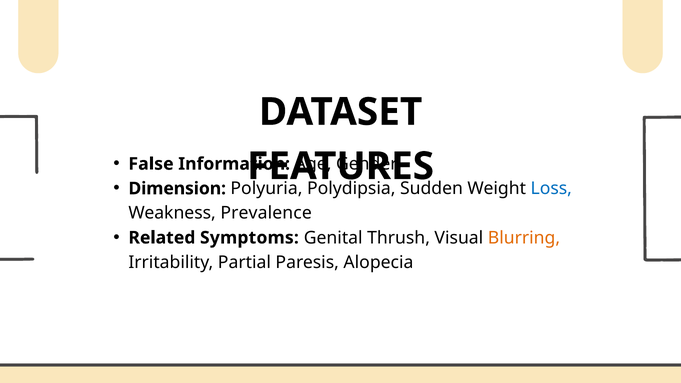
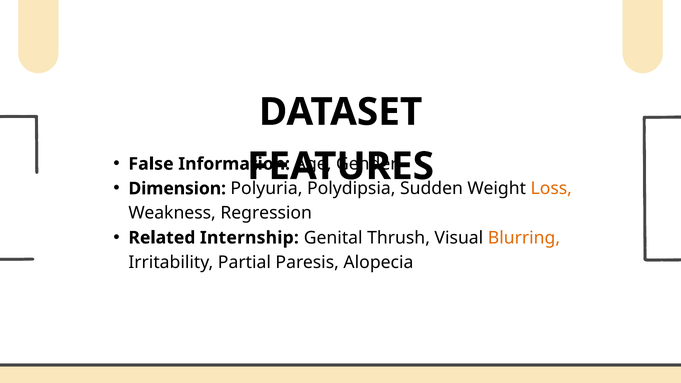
Loss colour: blue -> orange (551, 189)
Prevalence: Prevalence -> Regression (266, 213)
Symptoms: Symptoms -> Internship (249, 238)
